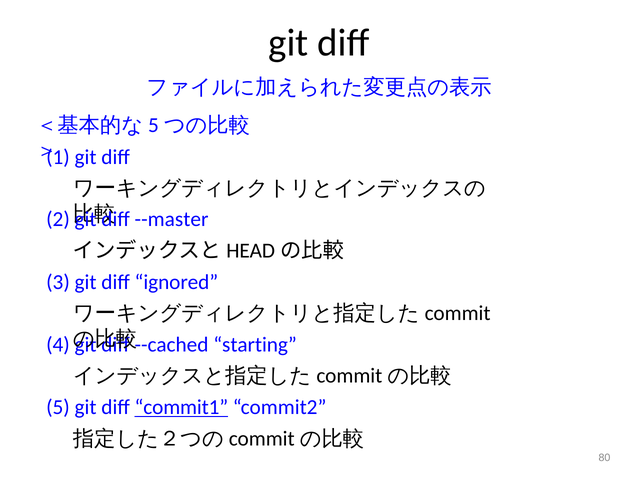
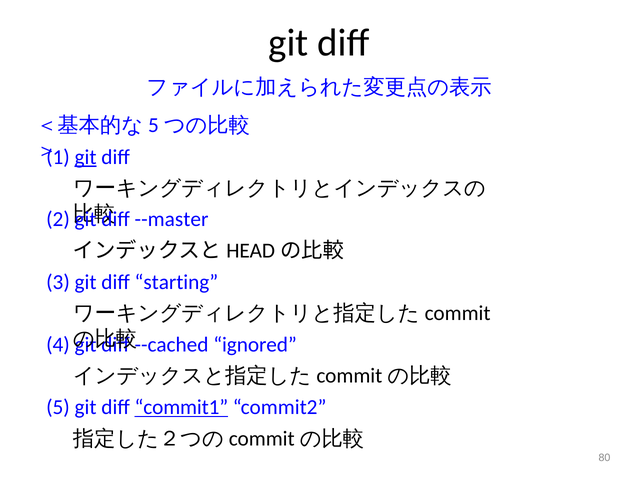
git underline: none -> present (85, 157)
ignored: ignored -> starting (176, 282)
starting: starting -> ignored (255, 344)
